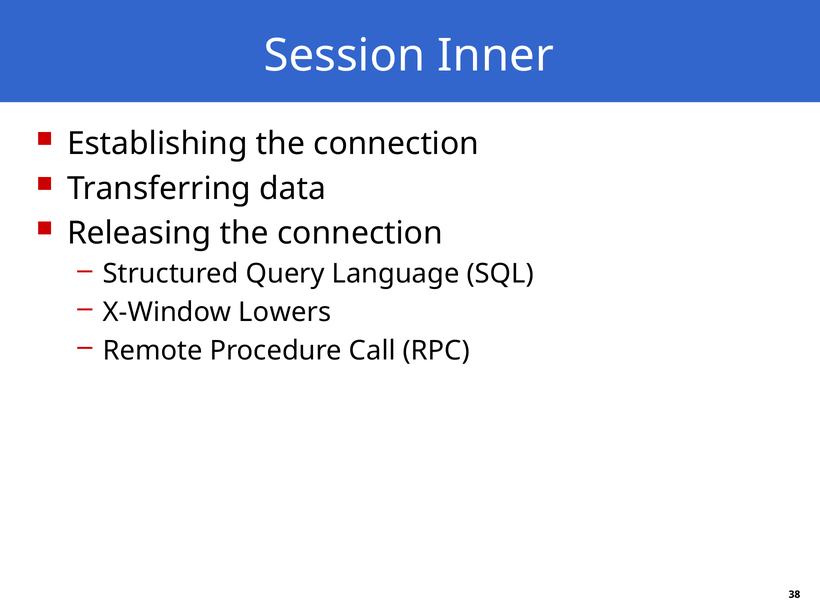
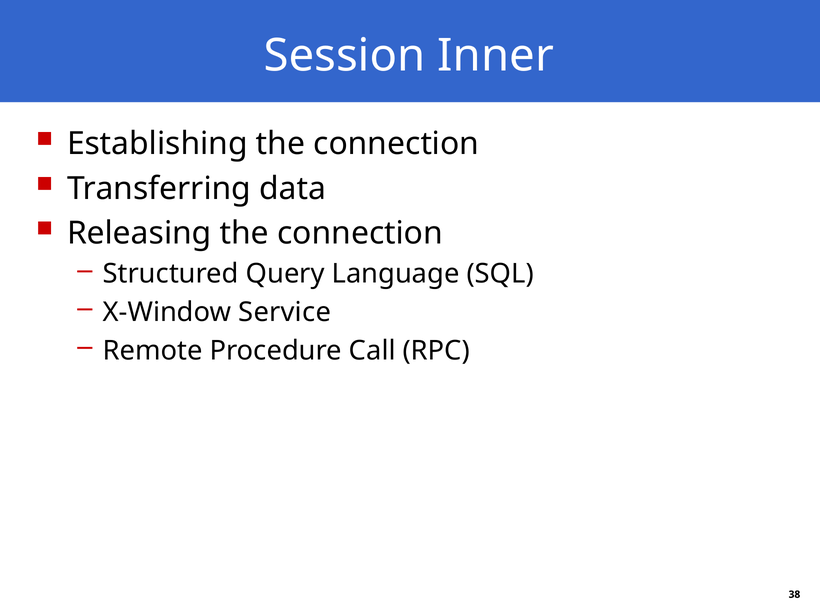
Lowers: Lowers -> Service (285, 312)
